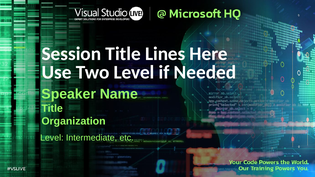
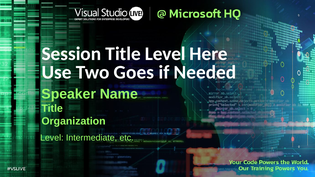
Title Lines: Lines -> Level (165, 54)
Two Level: Level -> Goes (134, 72)
